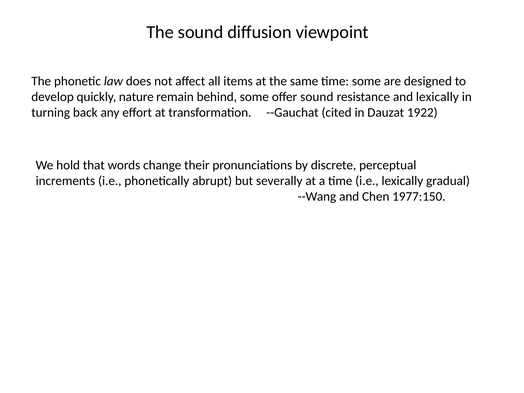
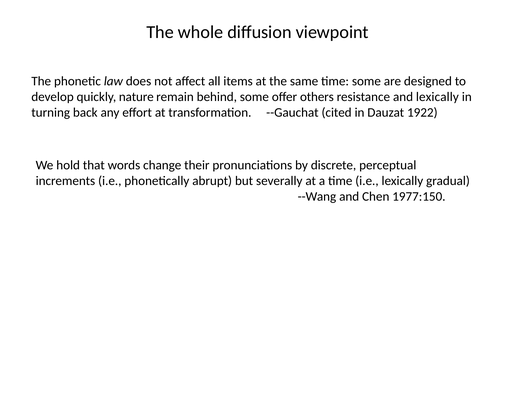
The sound: sound -> whole (201, 32)
offer sound: sound -> others (317, 97)
